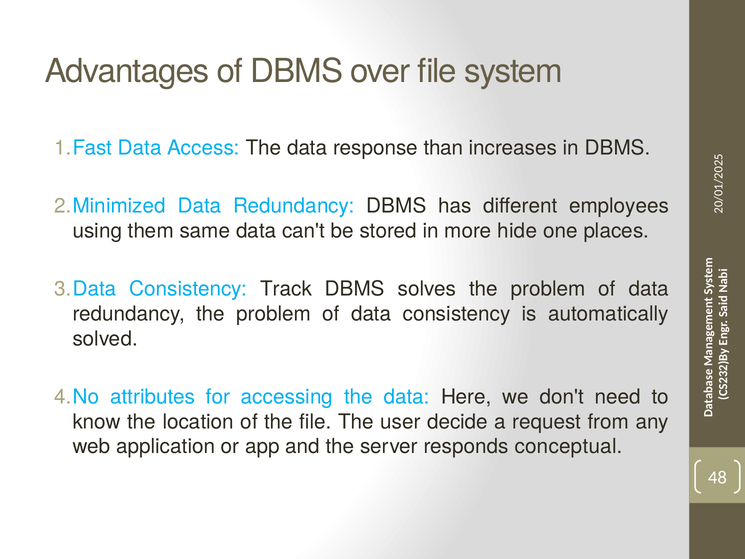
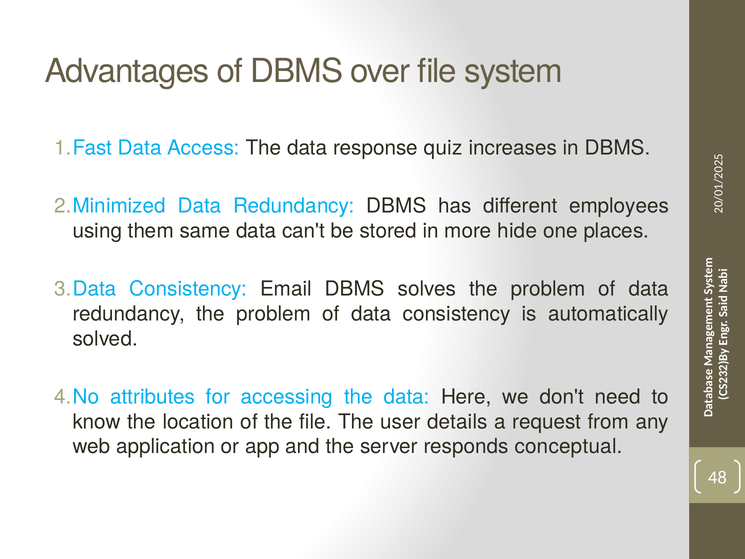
than: than -> quiz (443, 148)
Track: Track -> Email (286, 289)
decide: decide -> details (457, 422)
